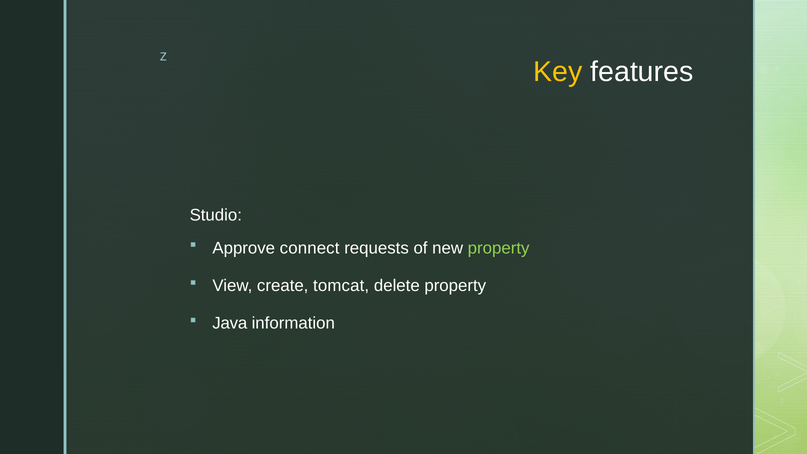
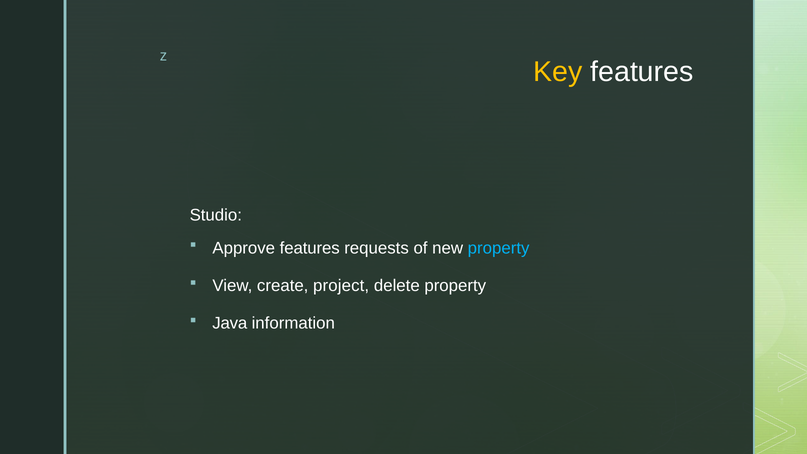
Approve connect: connect -> features (310, 248)
property colour: light green -> light blue (499, 248)
tomcat: tomcat -> project (341, 286)
